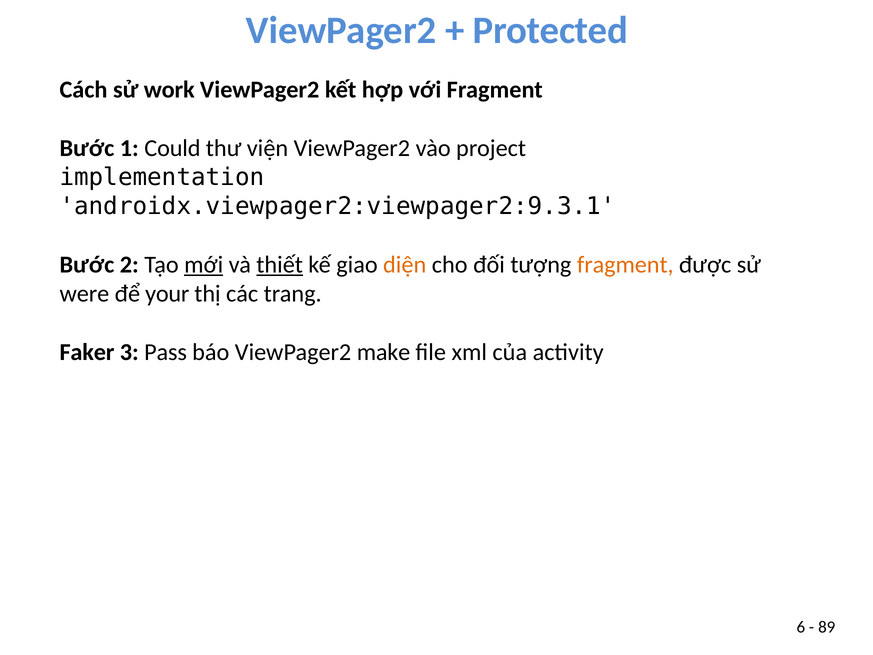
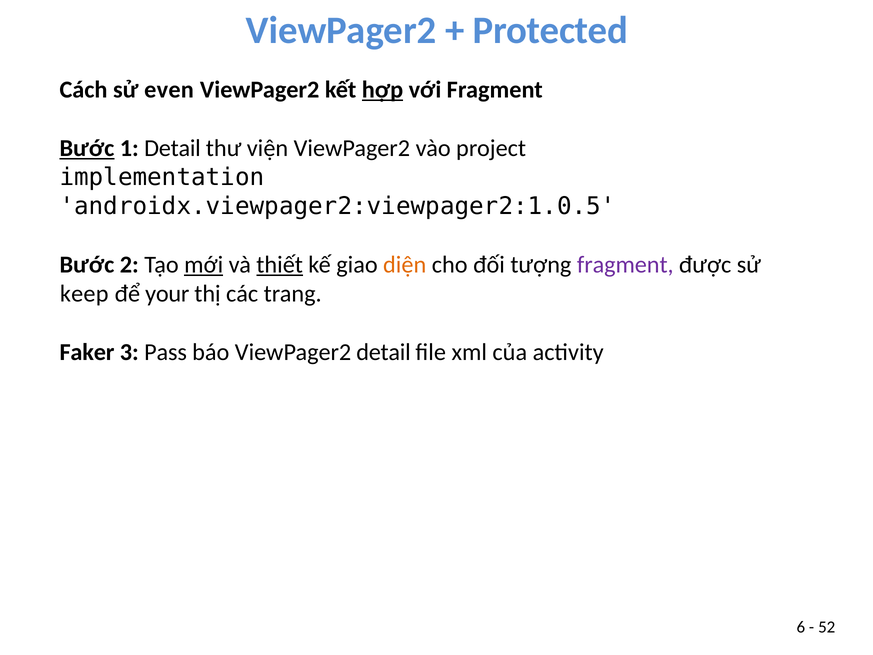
work: work -> even (169, 90)
hợp underline: none -> present (383, 90)
Bước underline: none -> present (87, 148)
1 Could: Could -> Detail (172, 148)
androidx.viewpager2:viewpager2:9.3.1: androidx.viewpager2:viewpager2:9.3.1 -> androidx.viewpager2:viewpager2:1.0.5 (338, 206)
fragment colour: orange -> purple (625, 265)
were: were -> keep (84, 294)
ViewPager2 make: make -> detail (384, 352)
89: 89 -> 52 (827, 627)
